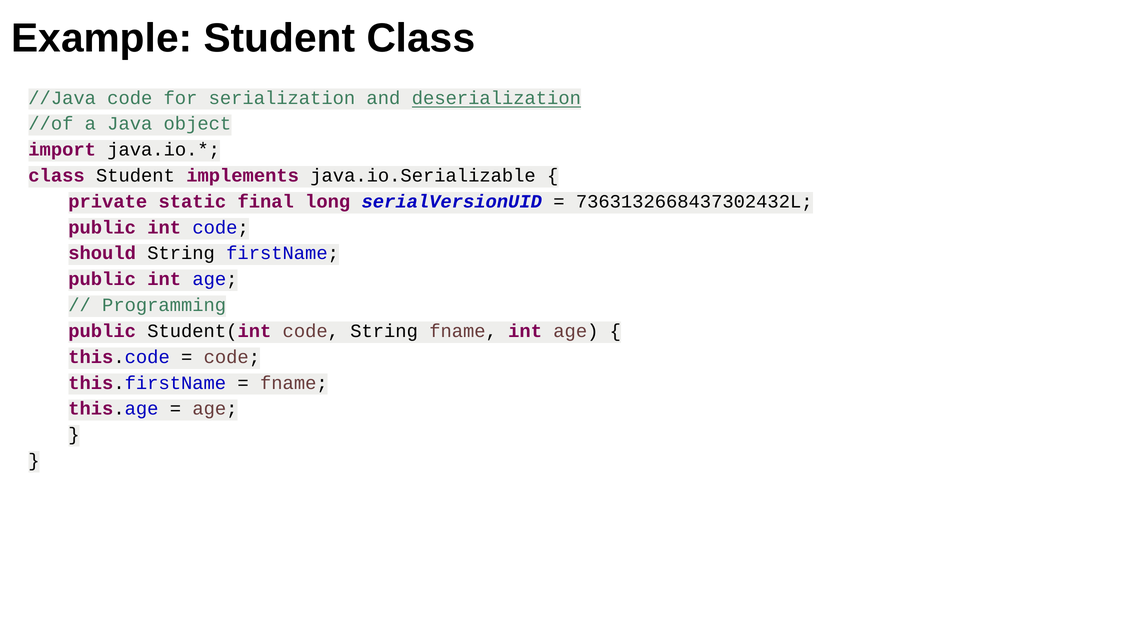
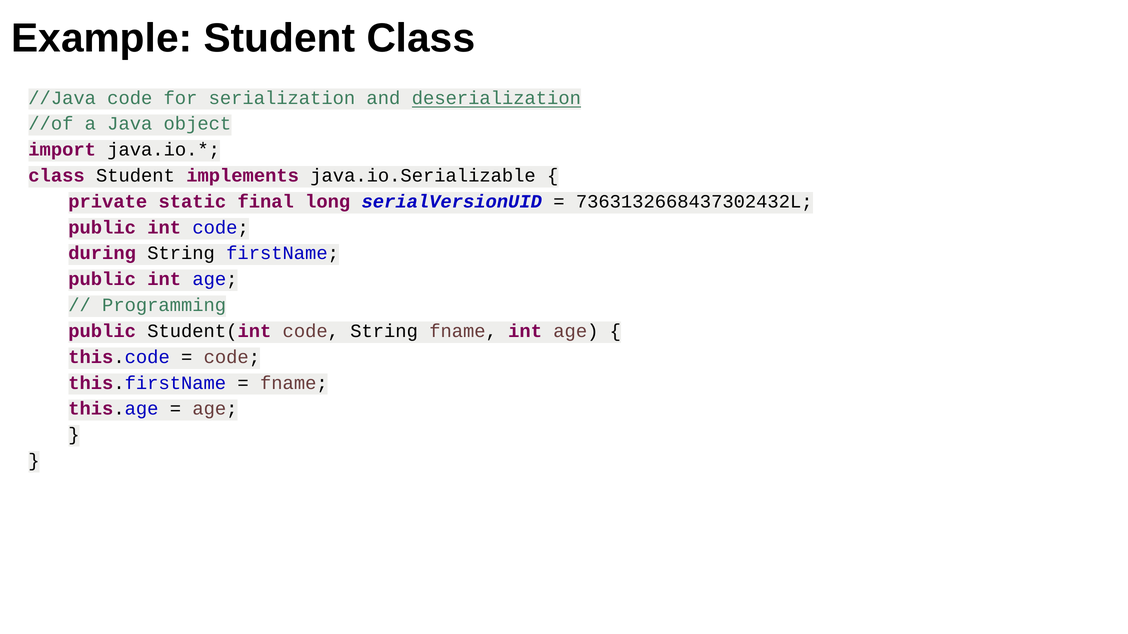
should: should -> during (102, 254)
